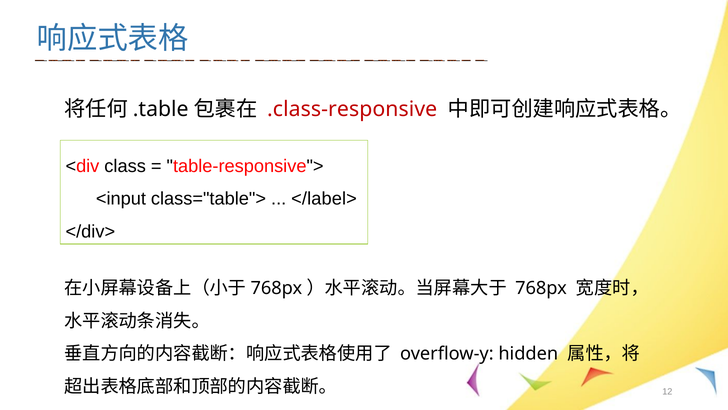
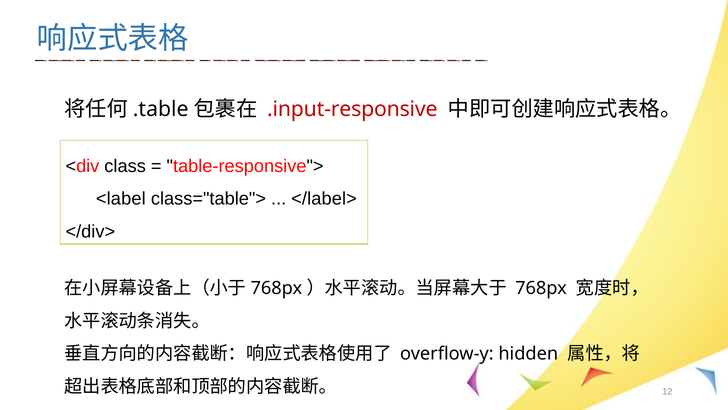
.class-responsive: .class-responsive -> .input-responsive (352, 109)
<input: <input -> <label (121, 199)
